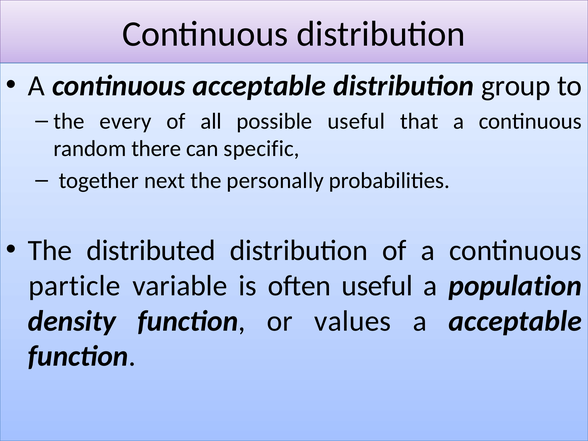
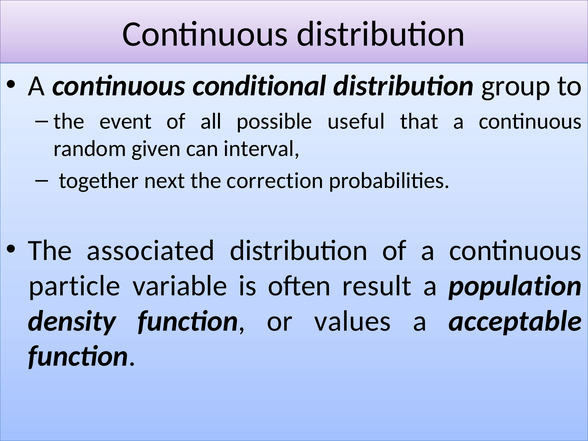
continuous acceptable: acceptable -> conditional (260, 86)
every: every -> event (126, 121)
there: there -> given (156, 149)
specific: specific -> interval (262, 149)
personally: personally -> correction (275, 181)
distributed: distributed -> associated (151, 250)
often useful: useful -> result (377, 286)
